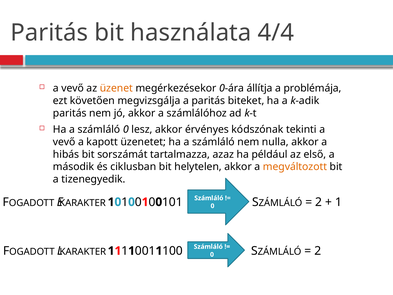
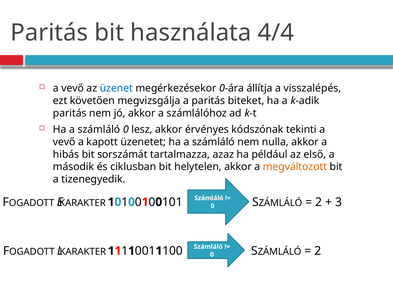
üzenet colour: orange -> blue (116, 88)
problémája: problémája -> visszalépés (312, 88)
1: 1 -> 3 (339, 202)
